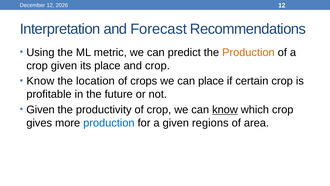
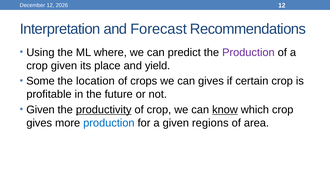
metric: metric -> where (110, 52)
Production colour: orange -> purple (248, 52)
and crop: crop -> yield (158, 66)
Know: Know -> Some (41, 81)
can place: place -> gives (211, 81)
productivity underline: none -> present (104, 110)
